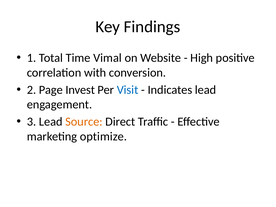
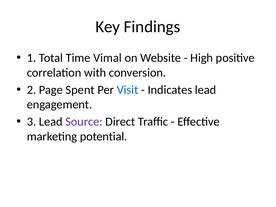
Invest: Invest -> Spent (80, 90)
Source colour: orange -> purple (84, 122)
optimize: optimize -> potential (104, 136)
